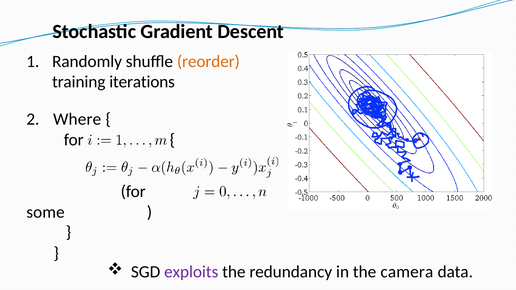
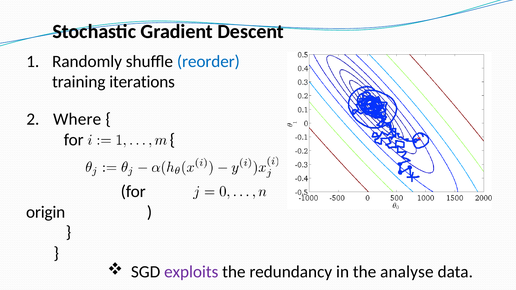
reorder colour: orange -> blue (208, 62)
some: some -> origin (46, 212)
camera: camera -> analyse (407, 272)
